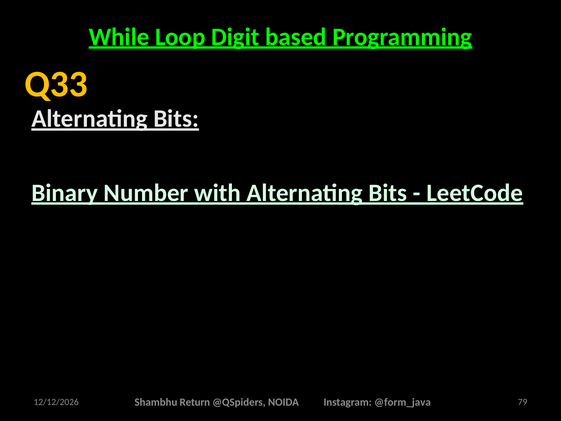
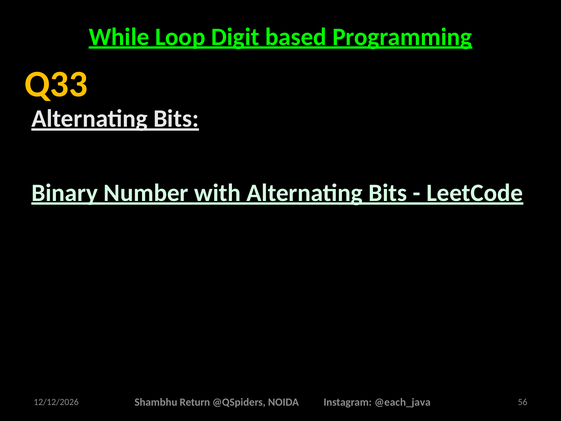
@form_java: @form_java -> @each_java (403, 402)
79: 79 -> 56 (523, 402)
